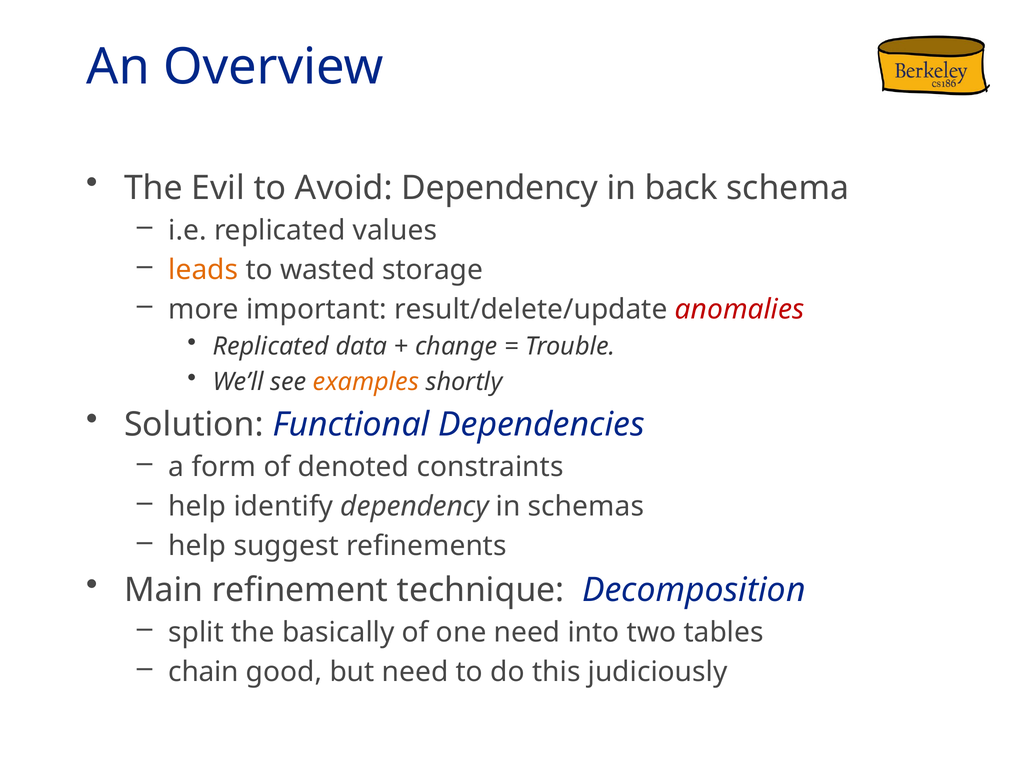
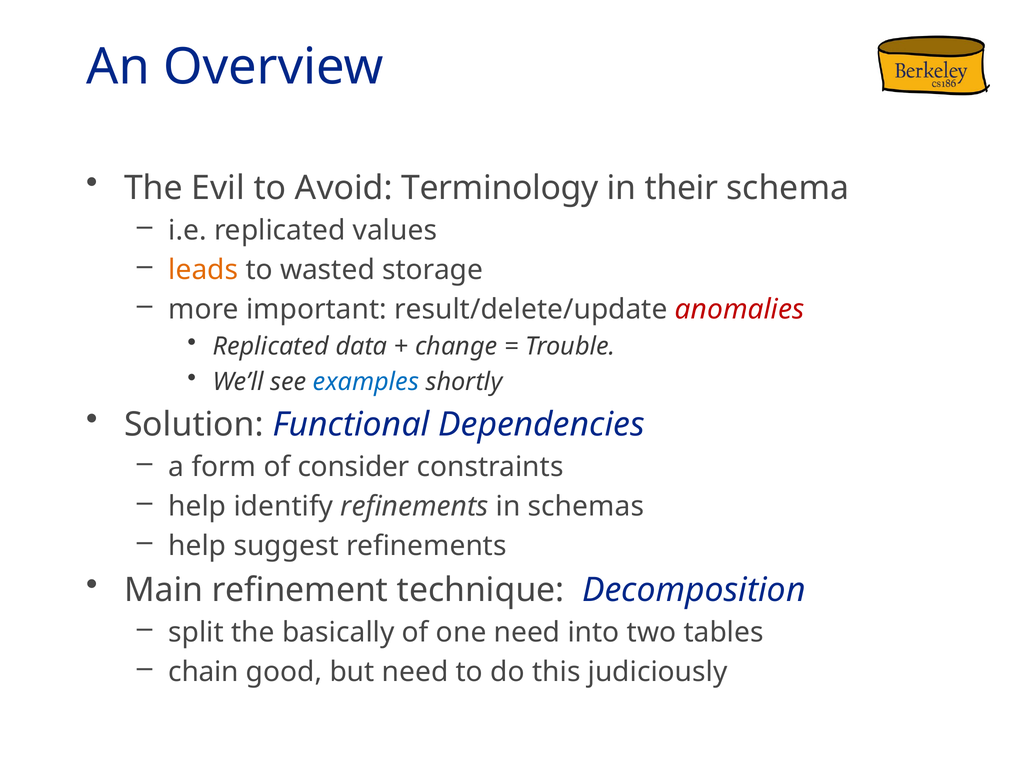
Avoid Dependency: Dependency -> Terminology (500, 188)
back: back -> their (681, 188)
examples colour: orange -> blue (366, 382)
denoted: denoted -> consider (354, 467)
identify dependency: dependency -> refinements (415, 506)
